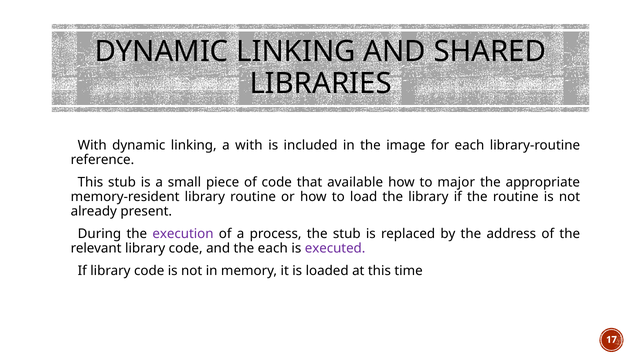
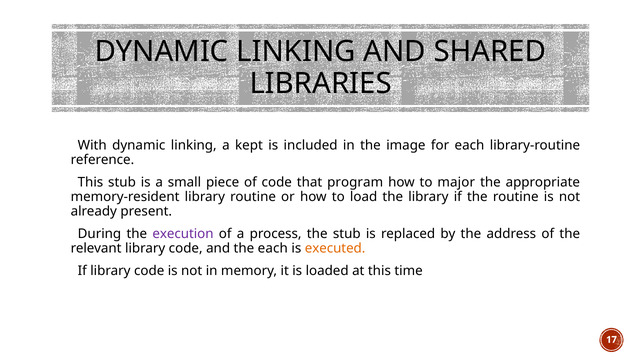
with: with -> kept (249, 145)
available: available -> program (355, 182)
executed colour: purple -> orange (335, 248)
